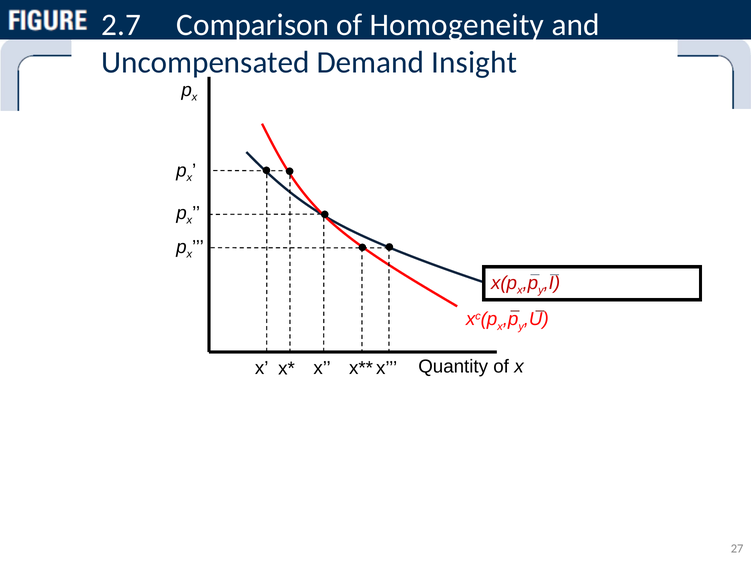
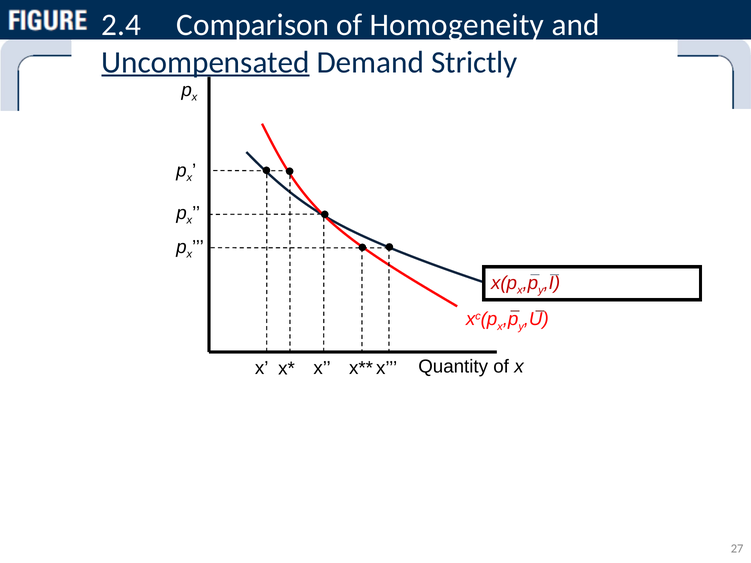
2.7: 2.7 -> 2.4 (121, 25)
Uncompensated underline: none -> present (206, 62)
Insight: Insight -> Strictly (474, 62)
